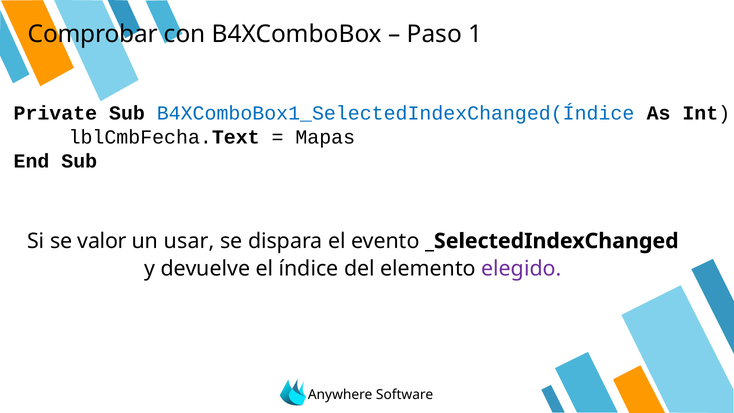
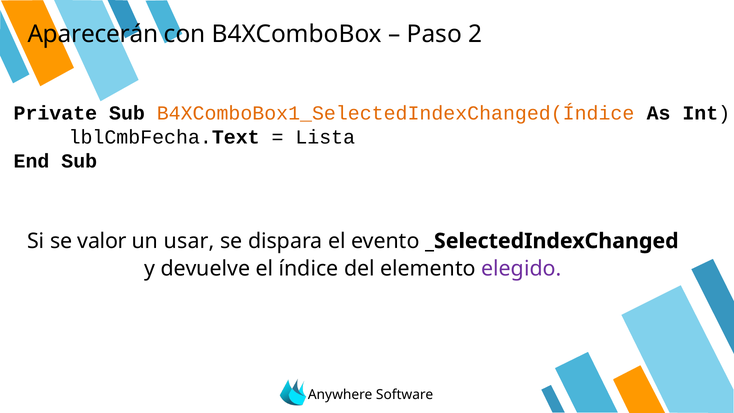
Comprobar: Comprobar -> Aparecerán (93, 34)
1: 1 -> 2 (475, 34)
B4XComboBox1_SelectedIndexChanged(Índice colour: blue -> orange (396, 113)
Mapas: Mapas -> Lista (325, 137)
